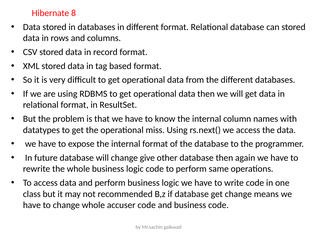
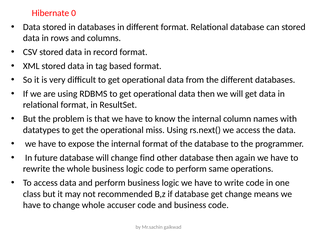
8: 8 -> 0 (74, 13)
give: give -> find (147, 158)
